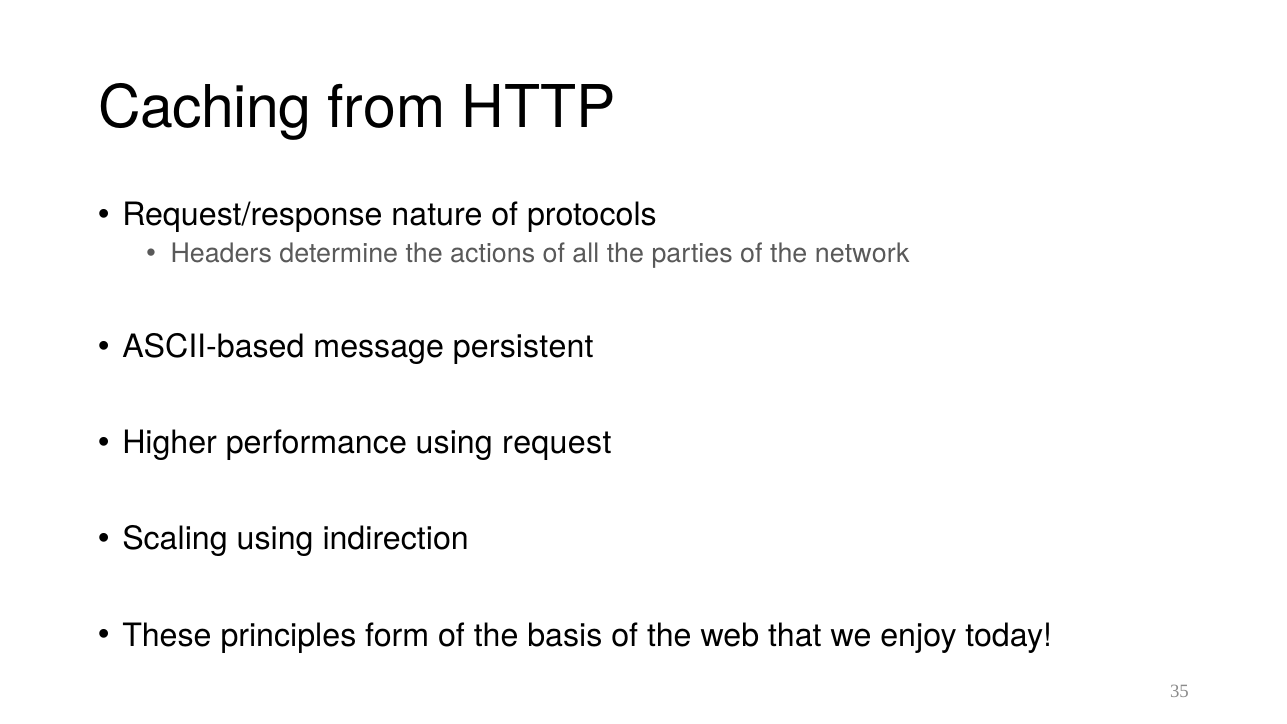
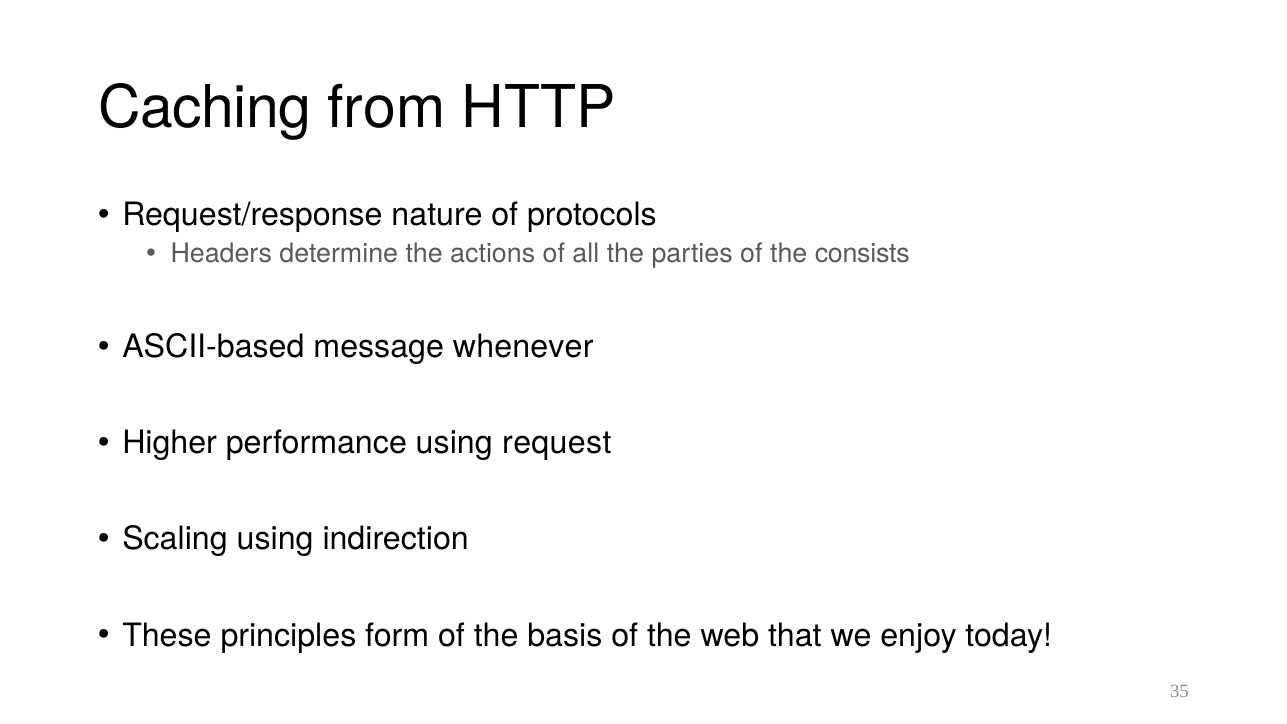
network: network -> consists (862, 253)
persistent: persistent -> whenever (523, 347)
